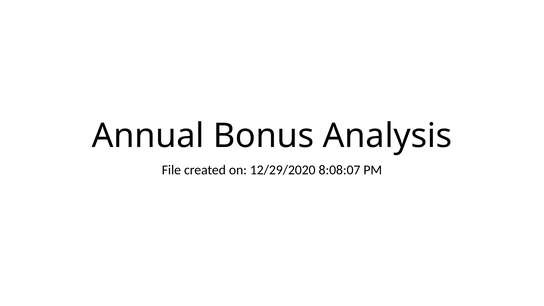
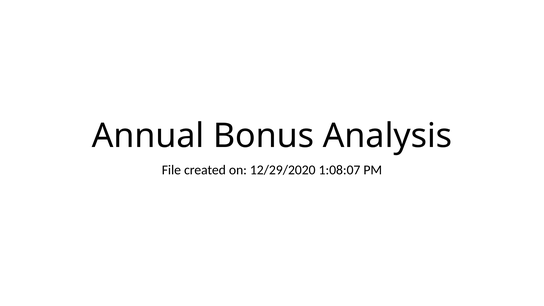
8:08:07: 8:08:07 -> 1:08:07 (340, 170)
